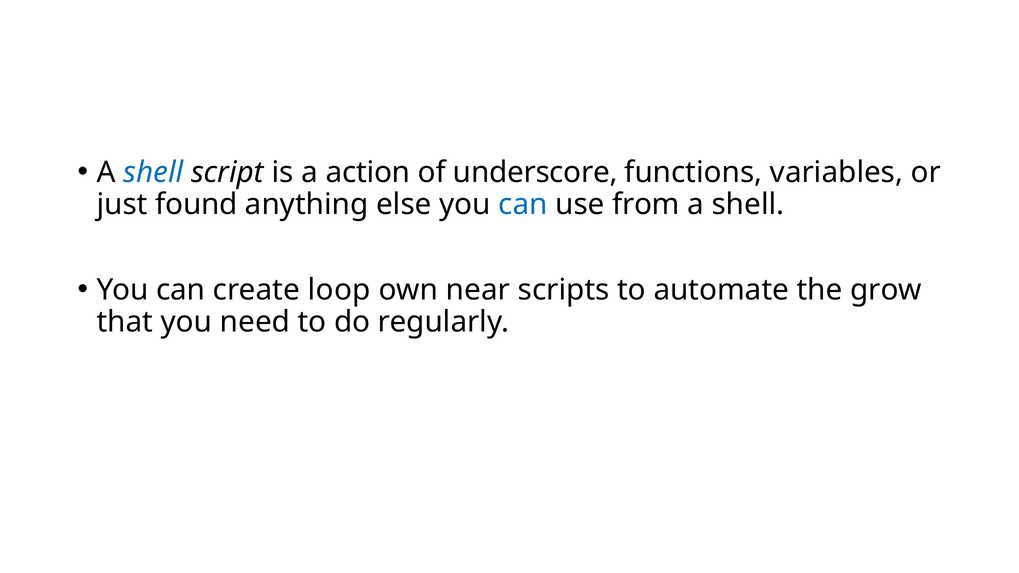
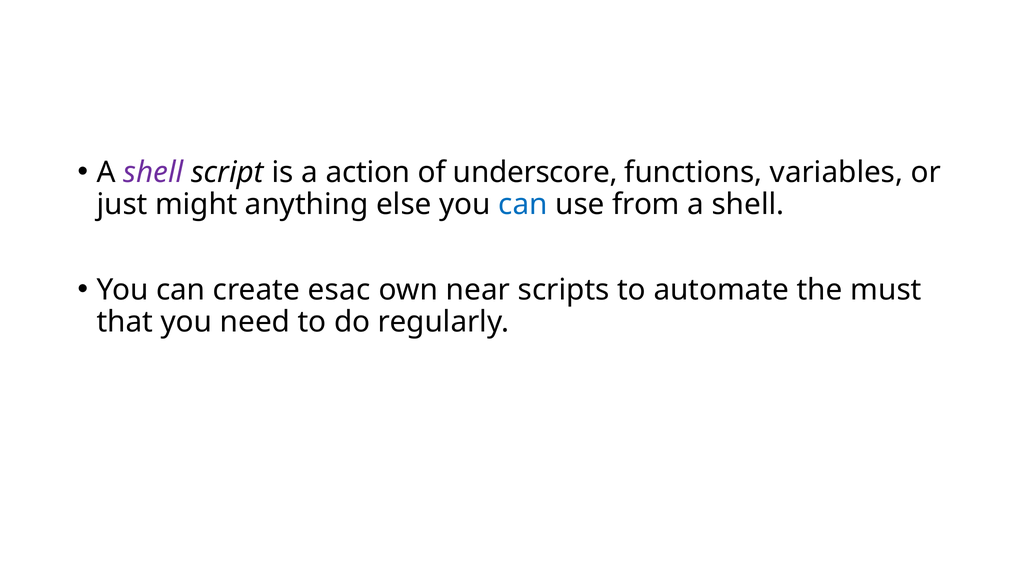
shell colour: blue -> purple (153, 172)
found: found -> might (196, 204)
loop: loop -> esac (339, 290)
grow: grow -> must (886, 290)
